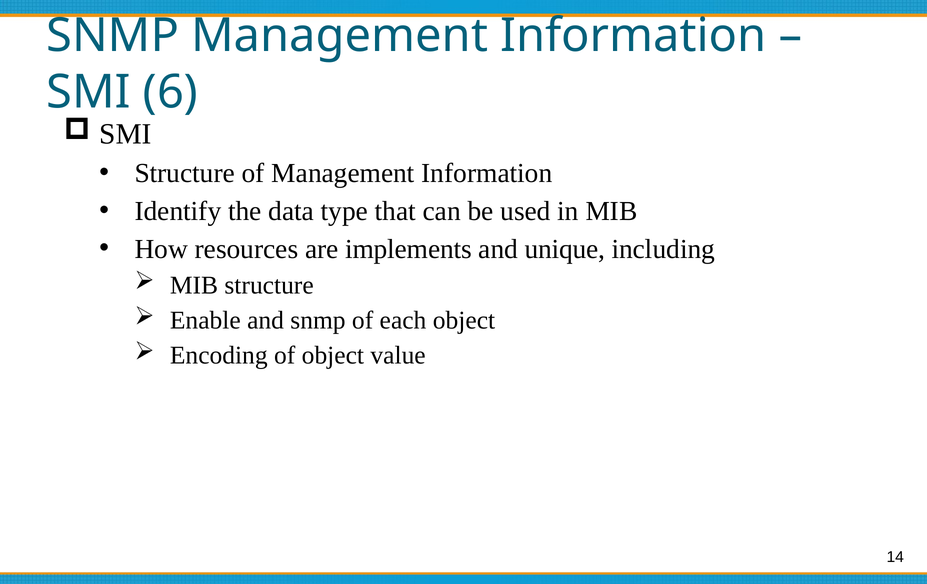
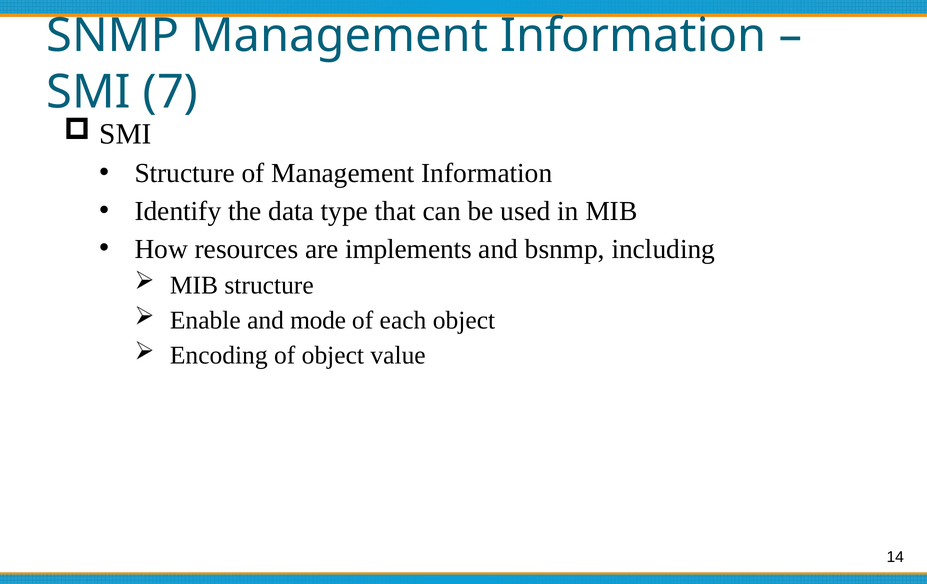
6: 6 -> 7 (171, 92)
unique: unique -> bsnmp (565, 249)
and snmp: snmp -> mode (318, 320)
